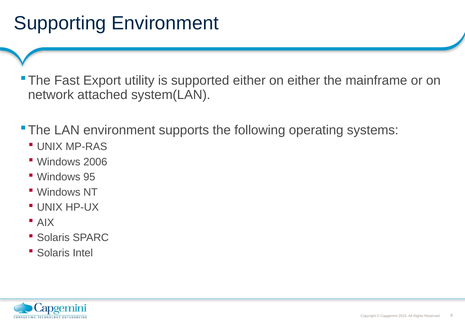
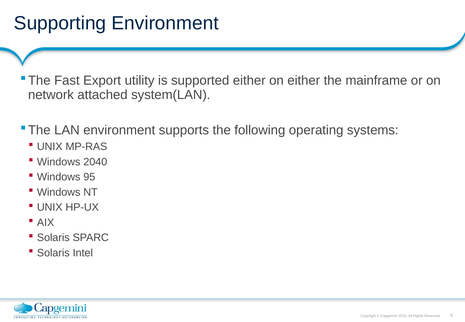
2006: 2006 -> 2040 (95, 162)
